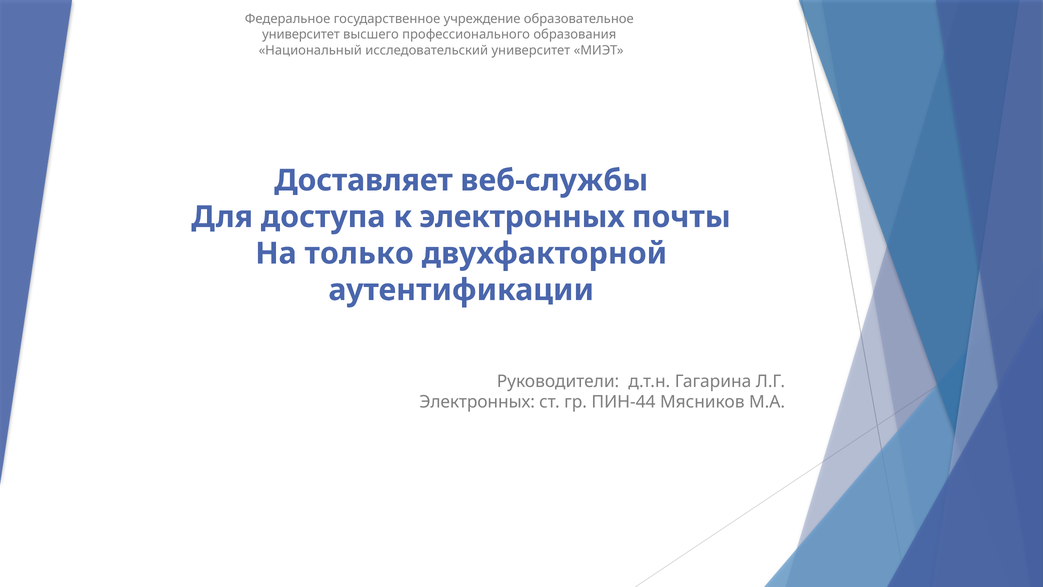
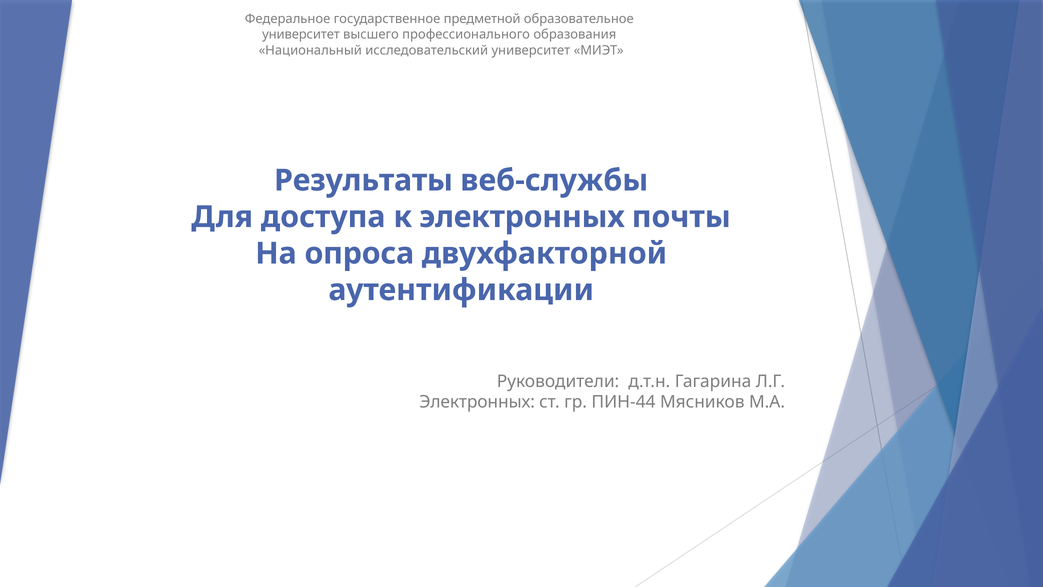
учреждение: учреждение -> предметной (482, 19)
Доставляет: Доставляет -> Результаты (363, 180)
только: только -> опроса (359, 253)
